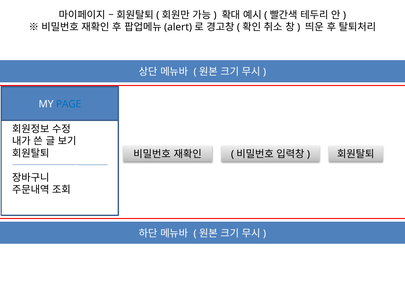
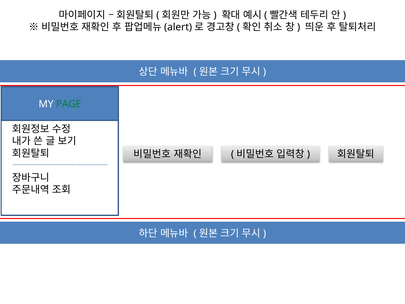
PAGE colour: blue -> green (69, 104)
